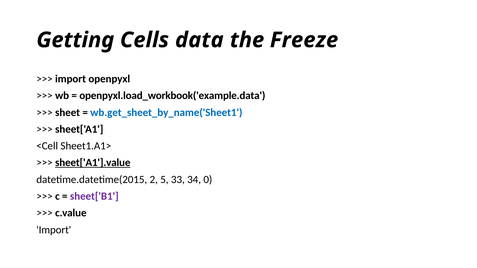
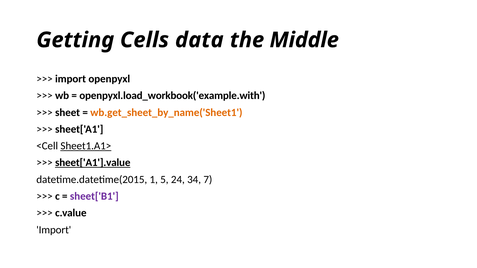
Freeze: Freeze -> Middle (304, 40)
openpyxl.load_workbook('example.data: openpyxl.load_workbook('example.data -> openpyxl.load_workbook('example.with (172, 96)
wb.get_sheet_by_name('Sheet1 colour: blue -> orange (166, 113)
Sheet1.A1> underline: none -> present (86, 146)
2: 2 -> 1 (154, 180)
33: 33 -> 24 (178, 180)
0: 0 -> 7 (208, 180)
